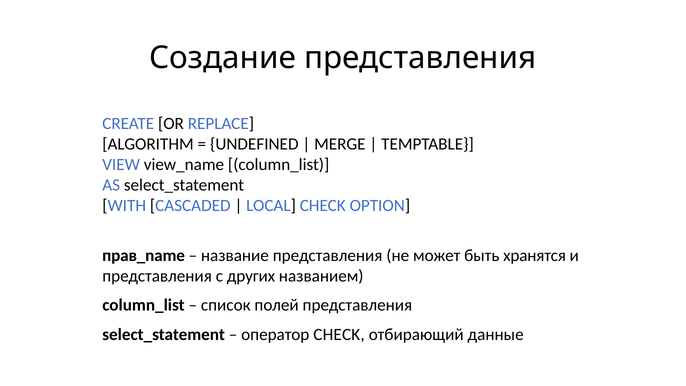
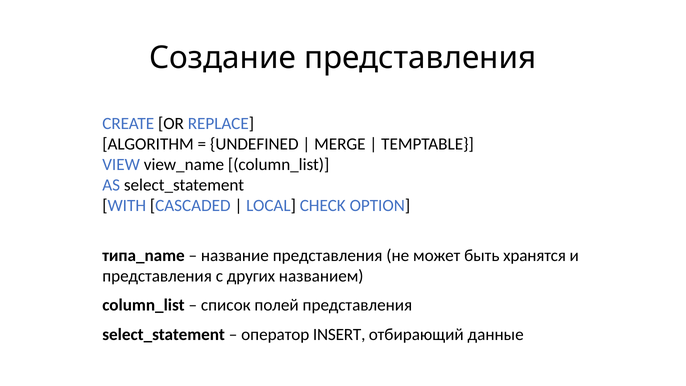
прав_name: прав_name -> типа_name (143, 255)
оператор CHECK: CHECK -> INSERT (339, 334)
